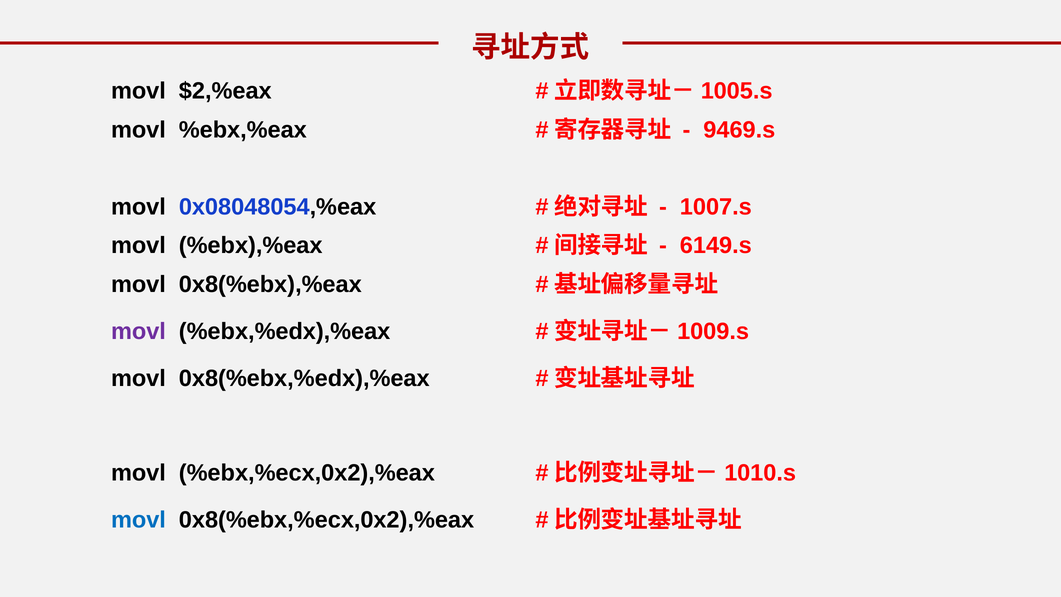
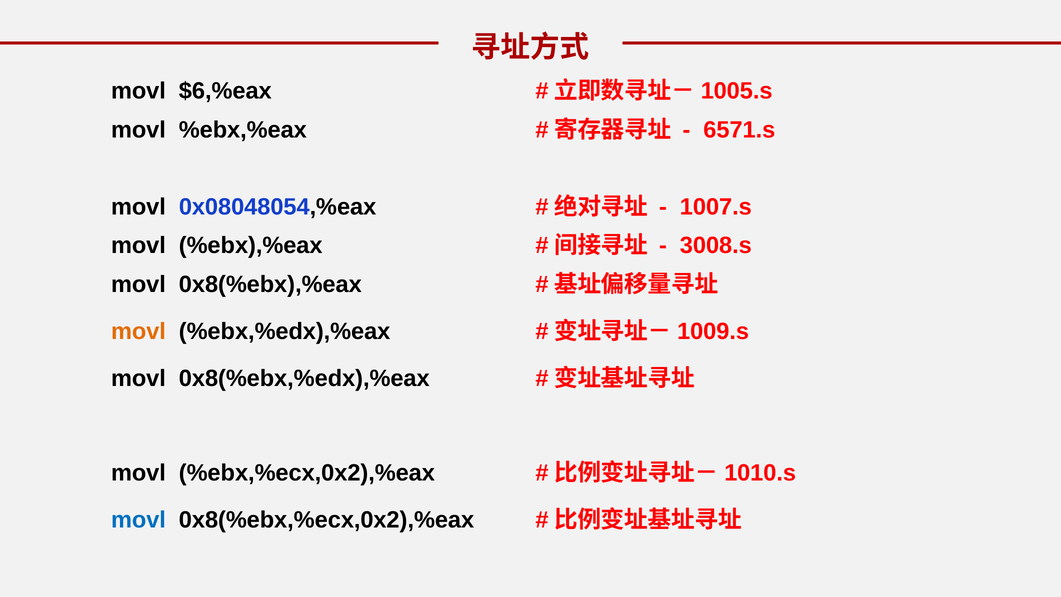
$2,%eax: $2,%eax -> $6,%eax (225, 91)
9469.s: 9469.s -> 6571.s (739, 130)
6149.s: 6149.s -> 3008.s (716, 246)
movl colour: purple -> orange (138, 331)
